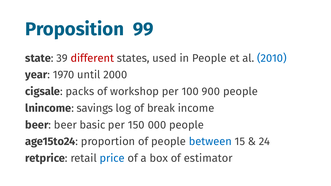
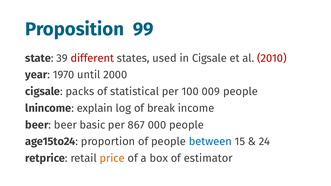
in People: People -> Cigsale (209, 58)
2010 colour: blue -> red (272, 58)
workshop: workshop -> statistical (135, 92)
900: 900 -> 009 (211, 92)
savings: savings -> explain (95, 108)
150: 150 -> 867 (136, 125)
price colour: blue -> orange (112, 158)
